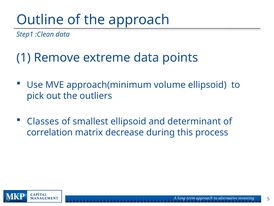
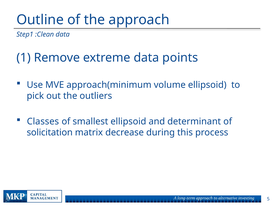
correlation: correlation -> solicitation (50, 132)
